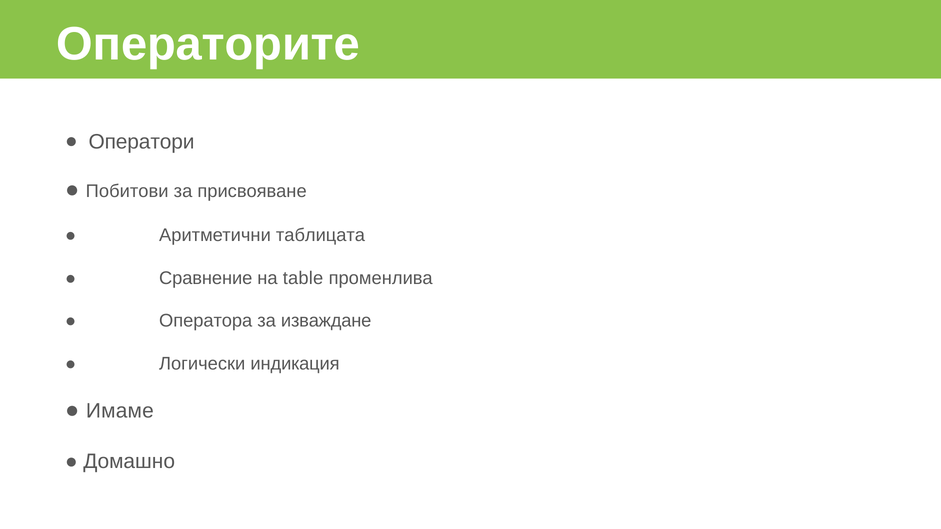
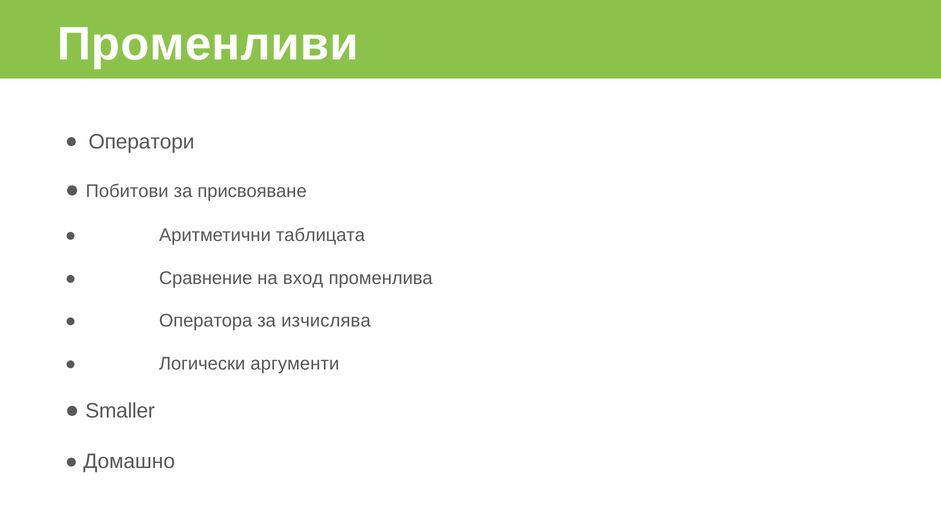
Операторите: Операторите -> Променливи (208, 44)
table: table -> вход (303, 278)
изваждане: изваждане -> изчислява (326, 321)
индикация: индикация -> аргументи (295, 364)
Имаме: Имаме -> Smaller (120, 411)
